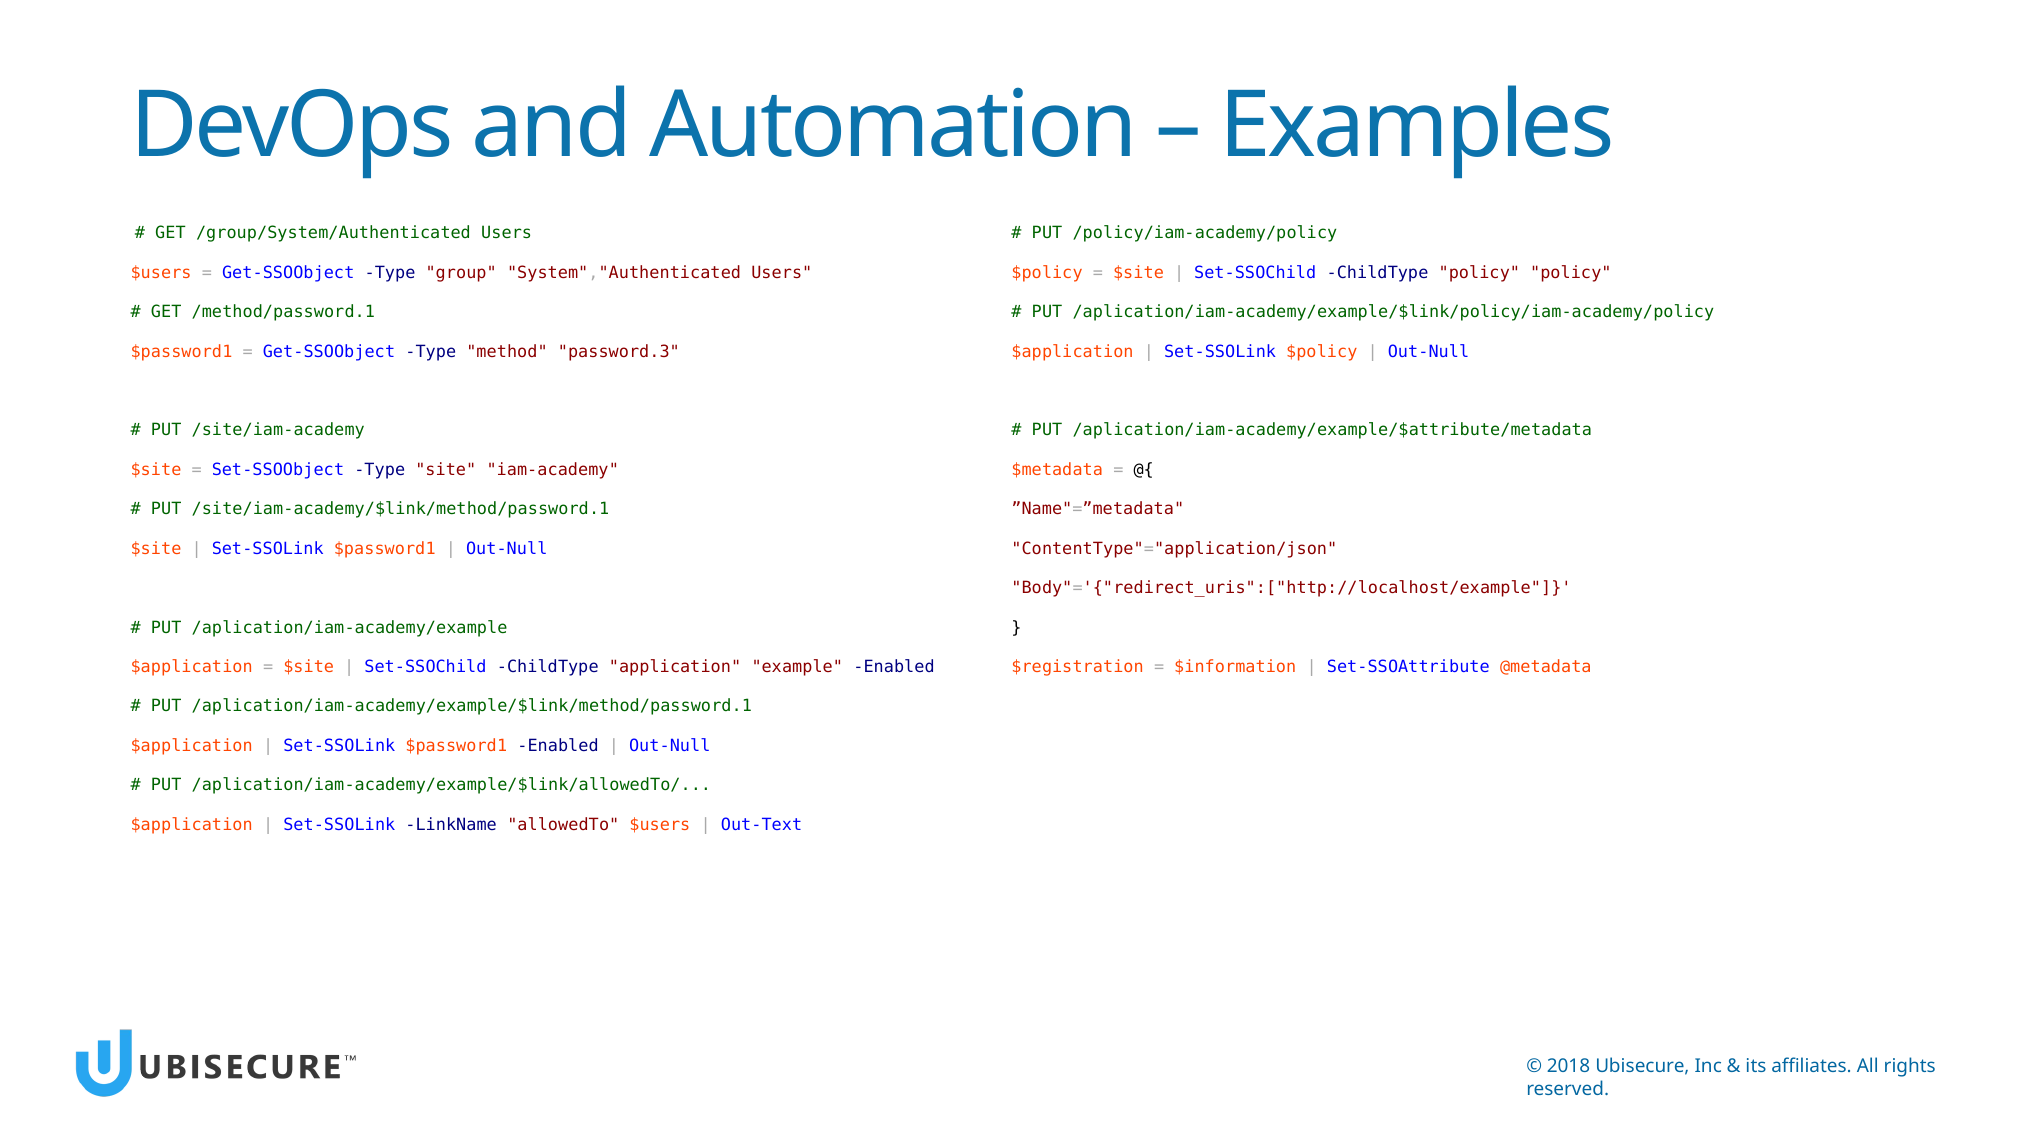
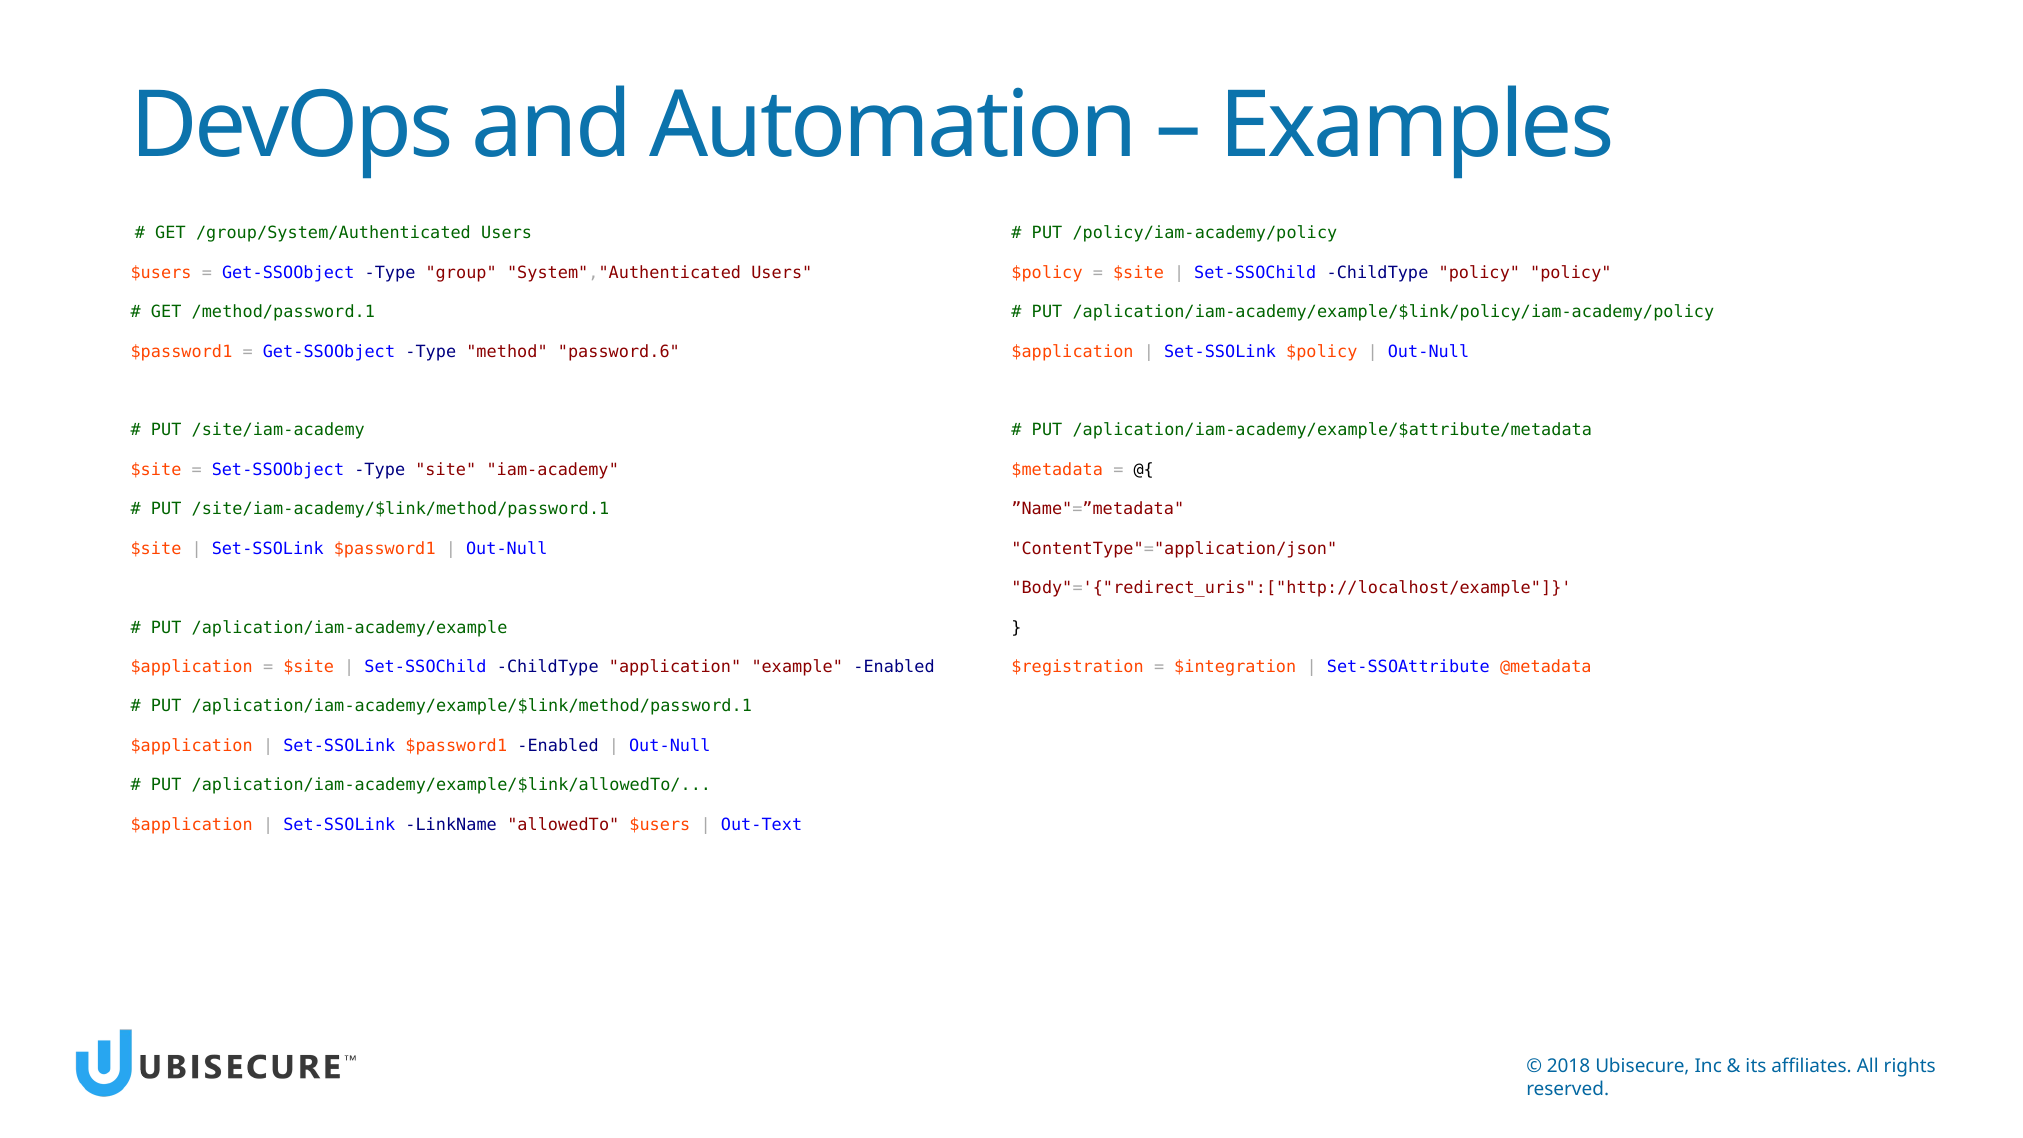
password.3: password.3 -> password.6 (619, 352)
$information: $information -> $integration (1235, 667)
